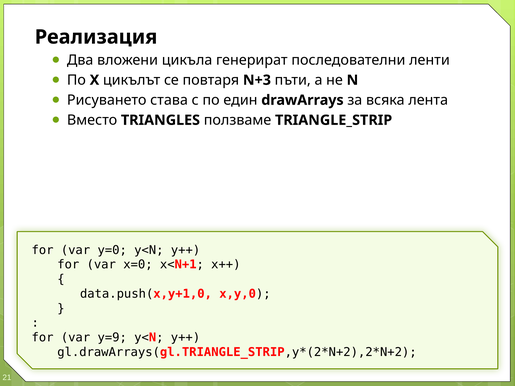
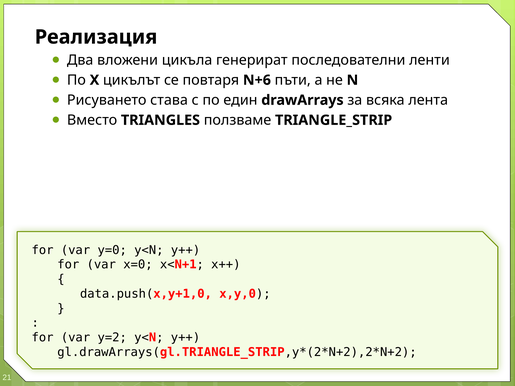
N+3: N+3 -> N+6 (257, 80)
y=9: y=9 -> y=2 (112, 338)
